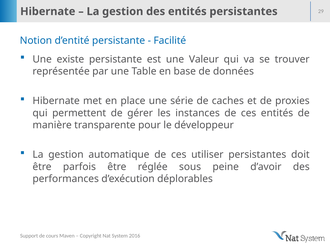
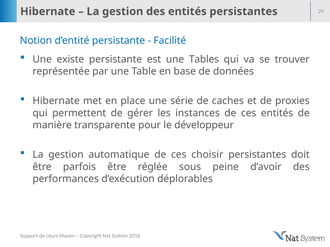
Valeur: Valeur -> Tables (204, 59)
utiliser: utiliser -> choisir (207, 155)
